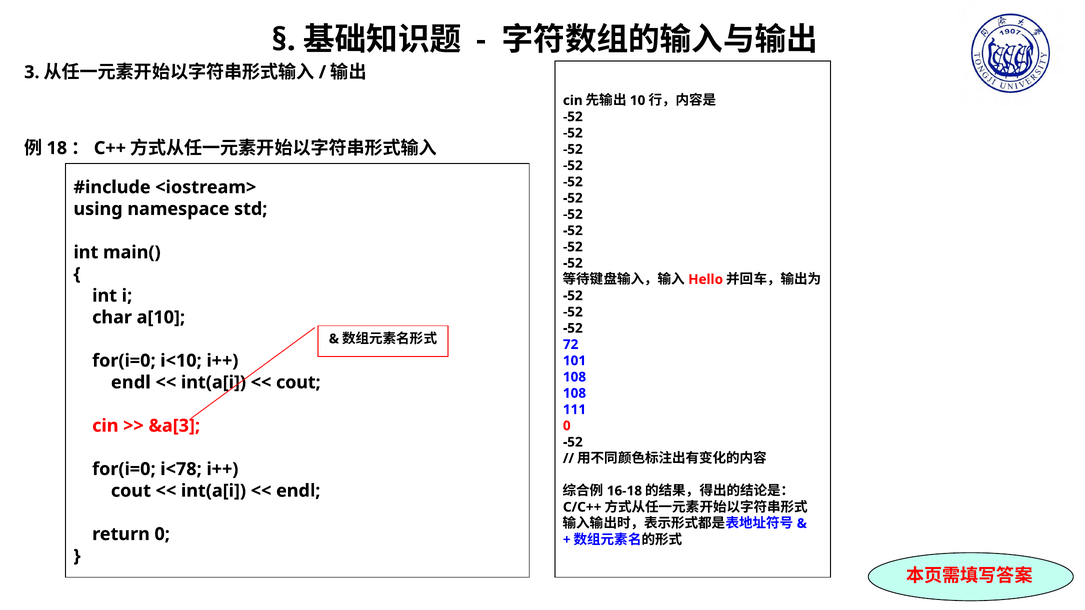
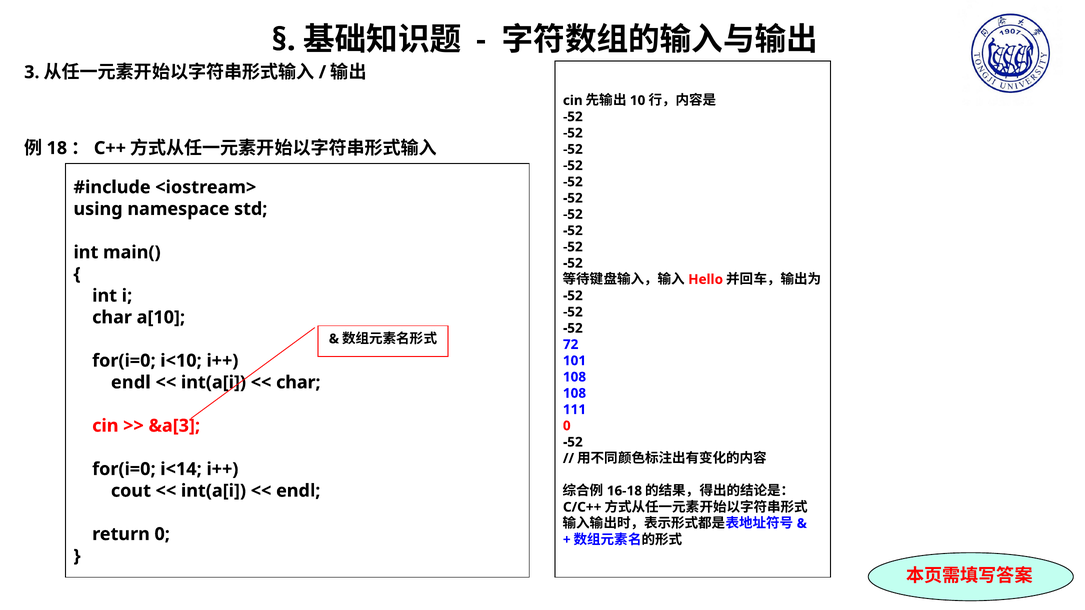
cout: cout -> char (298, 383)
i<78: i<78 -> i<14 (181, 469)
